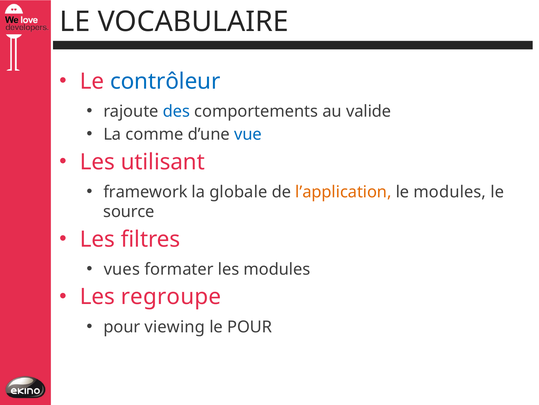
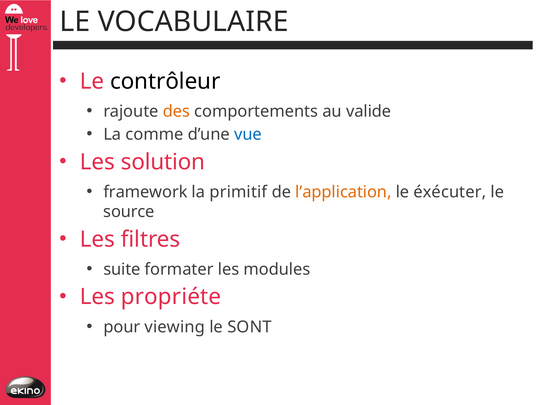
contrôleur colour: blue -> black (165, 81)
des colour: blue -> orange (176, 111)
utilisant: utilisant -> solution (163, 162)
globale: globale -> primitif (238, 192)
le modules: modules -> éxécuter (450, 192)
vues: vues -> suite (122, 269)
regroupe: regroupe -> propriéte (171, 296)
le POUR: POUR -> SONT (249, 326)
